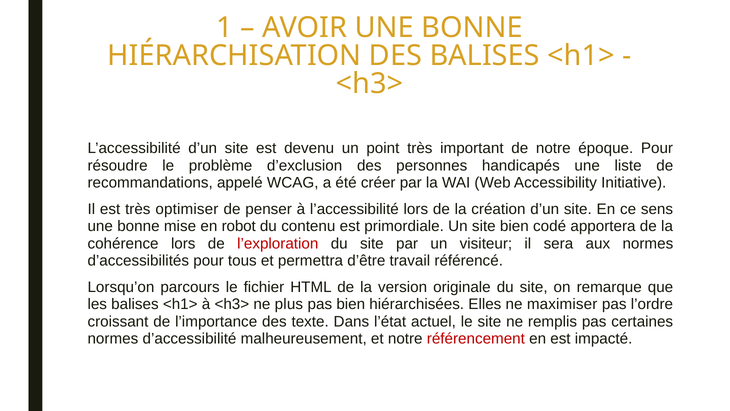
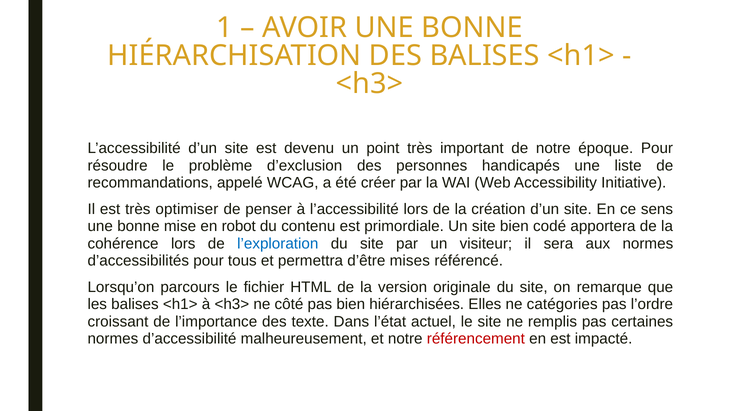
l’exploration colour: red -> blue (278, 243)
travail: travail -> mises (410, 261)
plus: plus -> côté (289, 304)
maximiser: maximiser -> catégories (562, 304)
